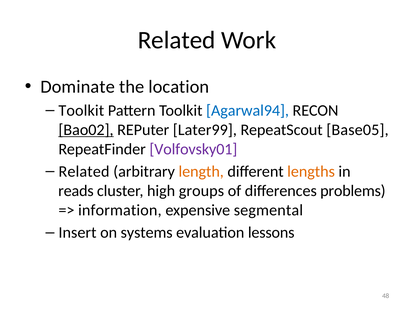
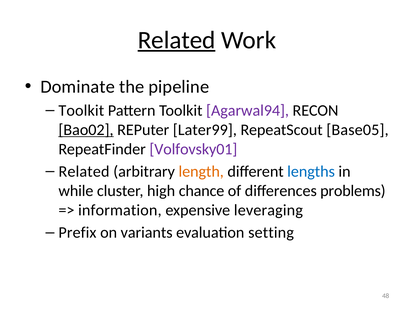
Related underline: none -> present (177, 40)
location: location -> pipeline (179, 87)
Agarwal94 colour: blue -> purple (248, 111)
lengths colour: orange -> blue (311, 172)
reads: reads -> while (76, 191)
groups: groups -> chance (202, 191)
segmental: segmental -> leveraging (268, 211)
Insert: Insert -> Prefix (77, 233)
systems: systems -> variants (147, 233)
lessons: lessons -> setting (271, 233)
